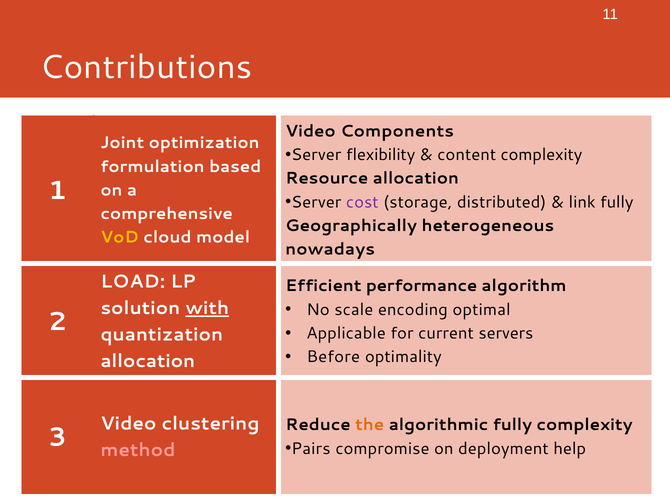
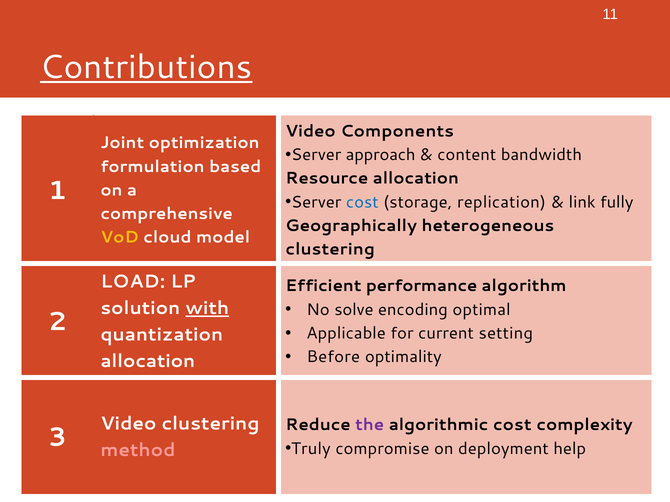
Contributions underline: none -> present (146, 67)
flexibility: flexibility -> approach (381, 155)
content complexity: complexity -> bandwidth (541, 155)
cost colour: purple -> blue (362, 202)
distributed: distributed -> replication (502, 202)
nowadays: nowadays -> clustering (330, 250)
scale: scale -> solve (354, 310)
servers: servers -> setting (506, 334)
the colour: orange -> purple (370, 425)
algorithmic fully: fully -> cost (512, 425)
Pairs: Pairs -> Truly (311, 449)
